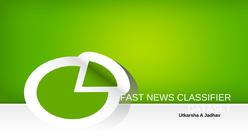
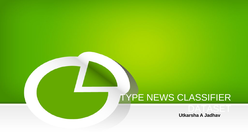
FAST: FAST -> TYPE (132, 97)
